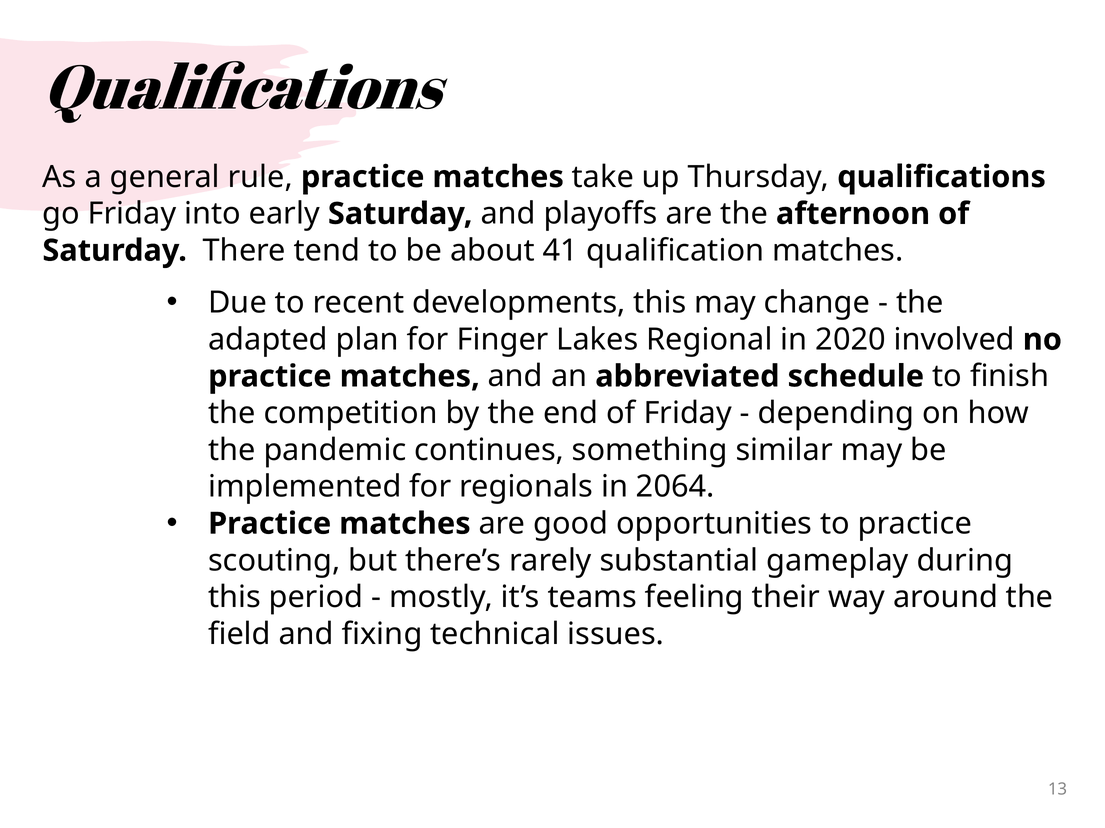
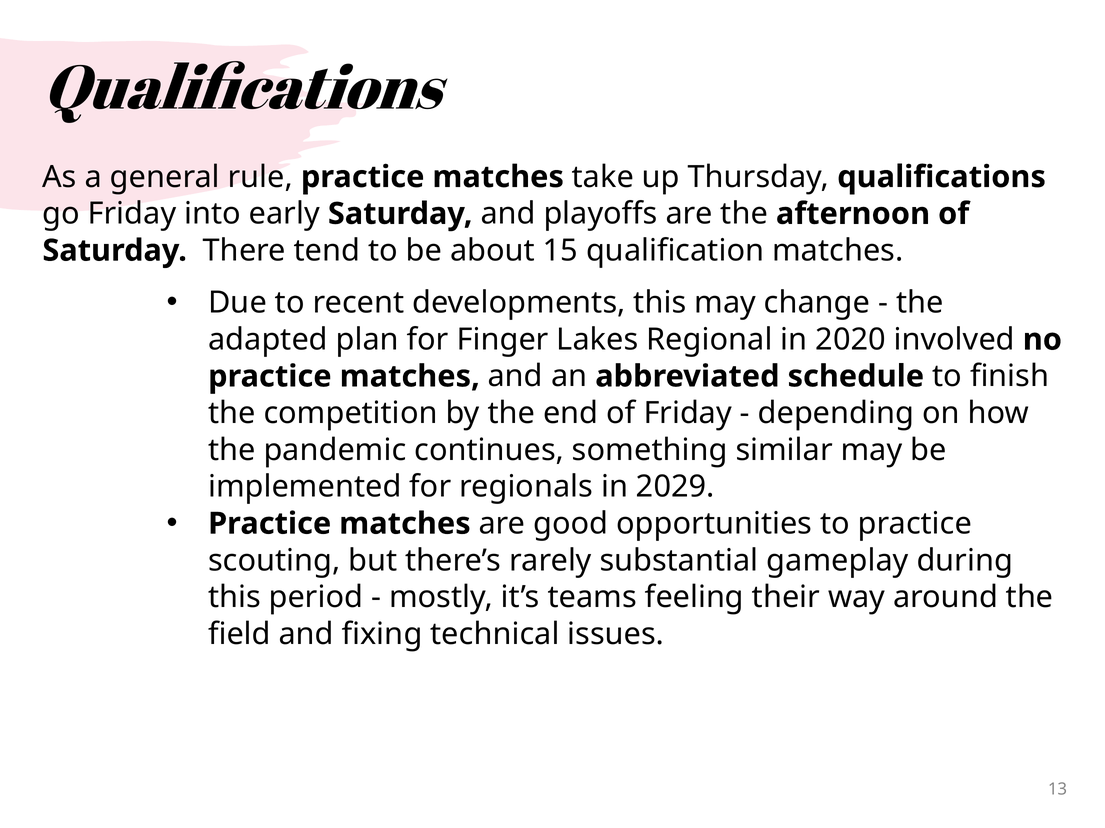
41: 41 -> 15 (560, 251)
2064: 2064 -> 2029 (675, 487)
